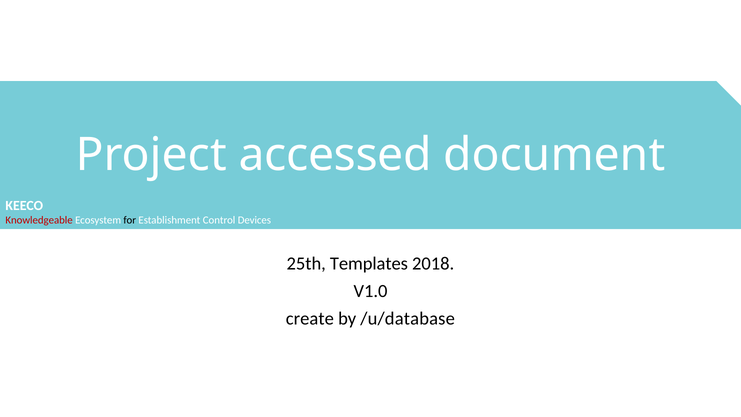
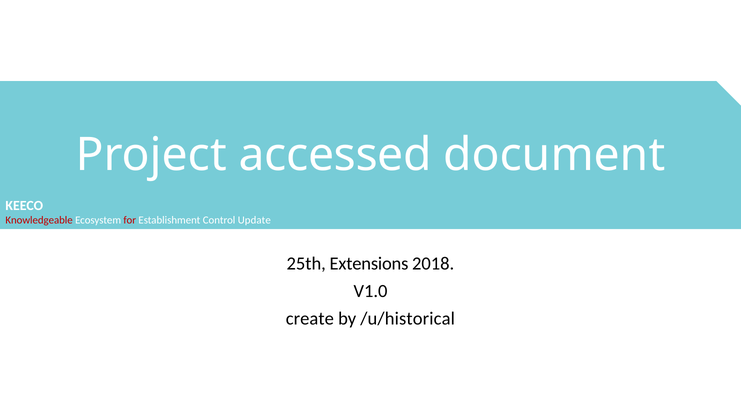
for colour: black -> red (130, 220)
Devices: Devices -> Update (254, 220)
Templates: Templates -> Extensions (369, 263)
/u/database: /u/database -> /u/historical (408, 319)
